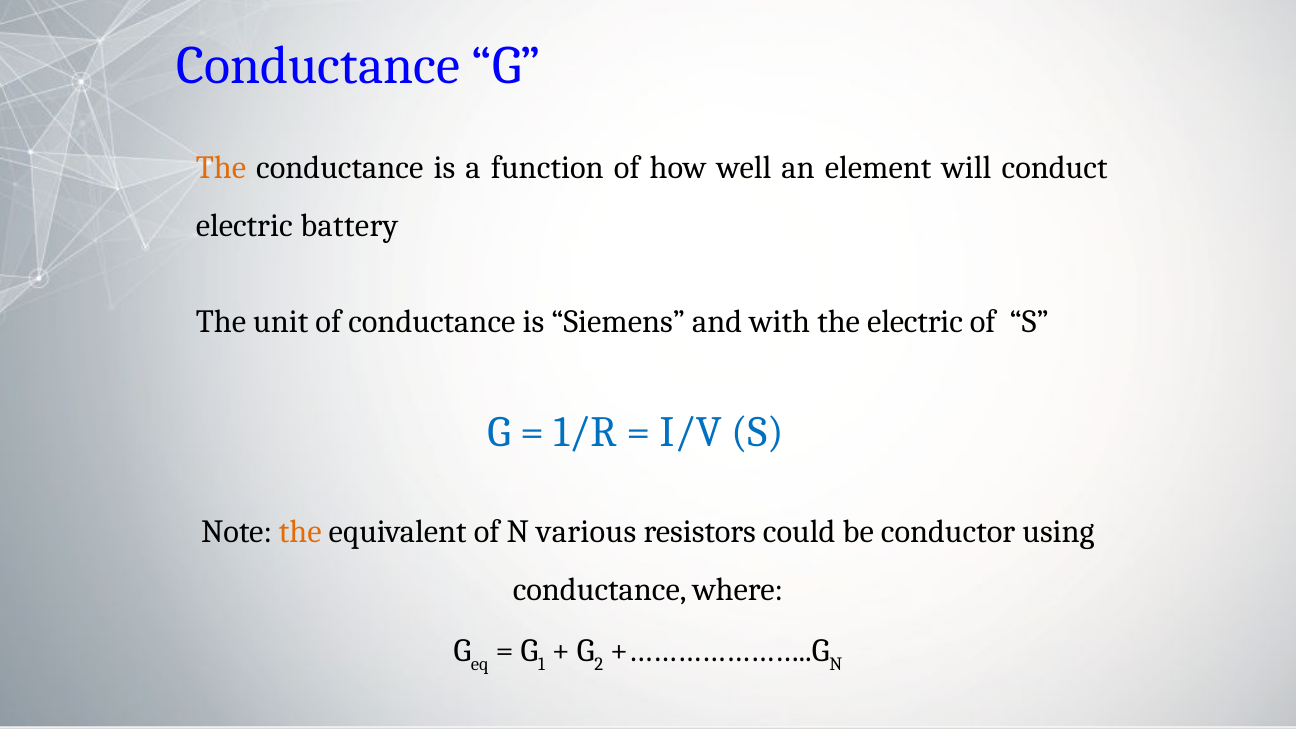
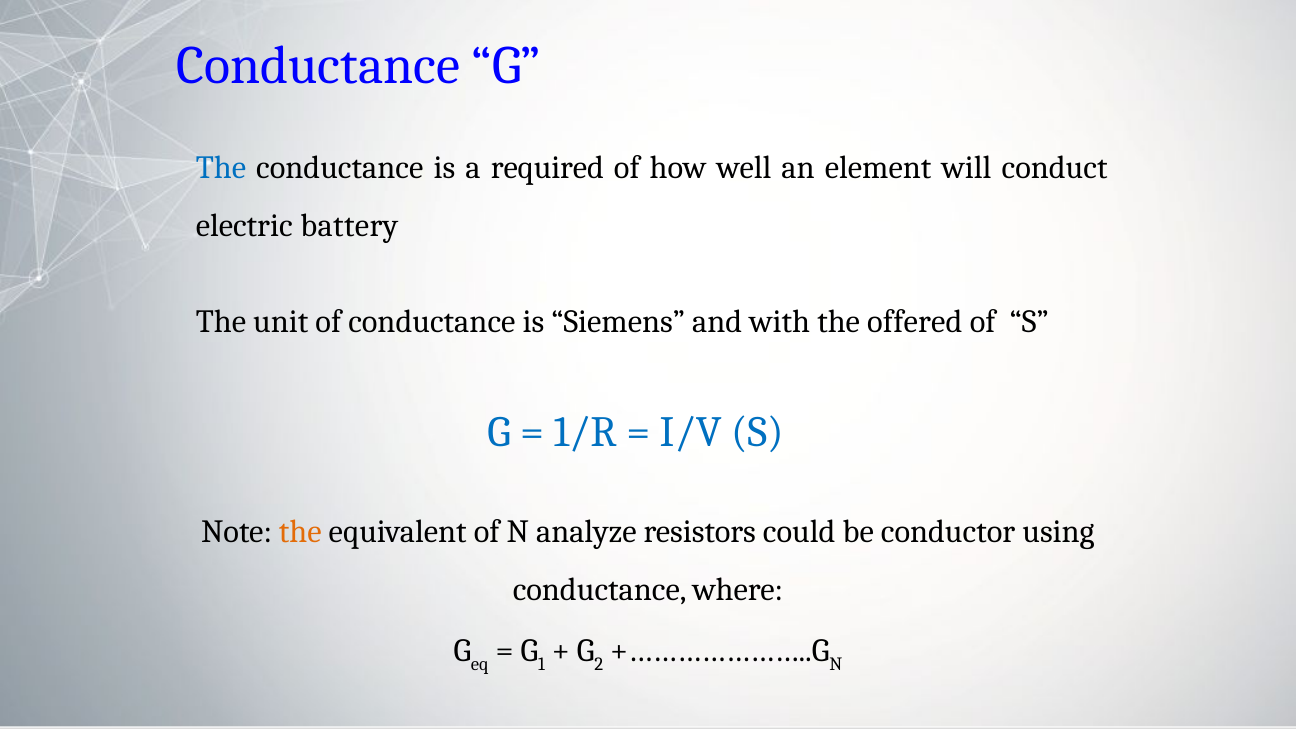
The colour: orange -> blue (221, 167)
function: function -> required (547, 167)
the electric: electric -> offered (915, 321)
various: various -> analyze (586, 532)
